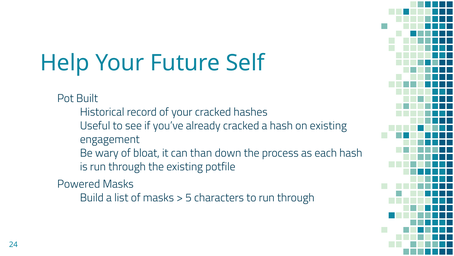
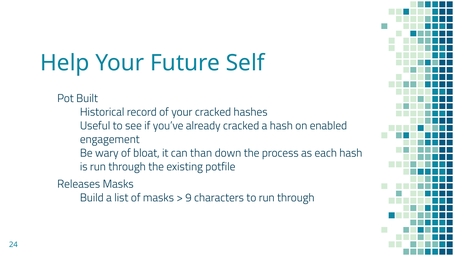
on existing: existing -> enabled (328, 125)
Powered: Powered -> Releases (79, 184)
5: 5 -> 9 (188, 197)
